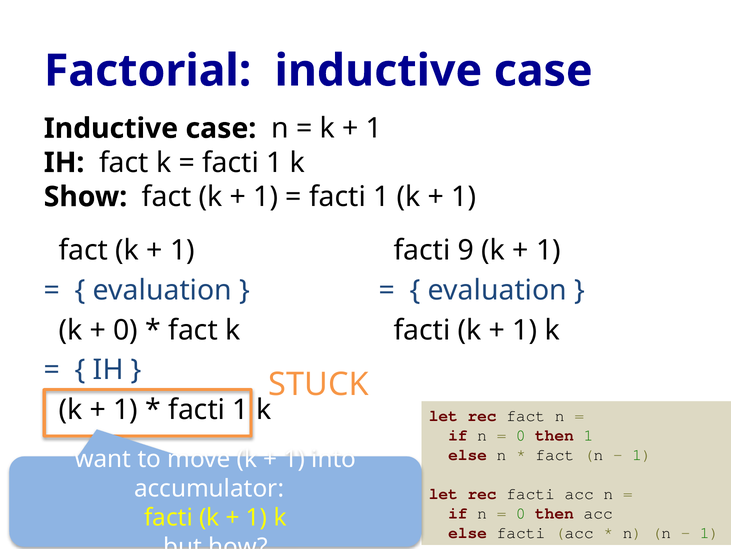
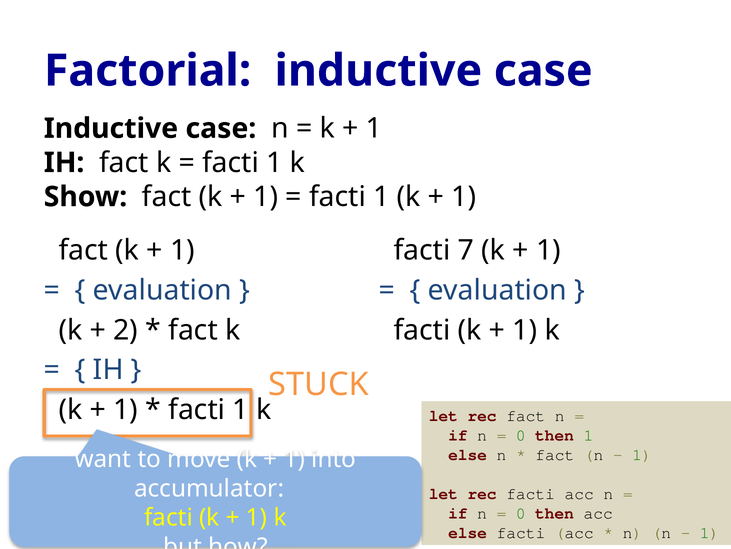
9: 9 -> 7 (466, 250)
0: 0 -> 2 (126, 330)
